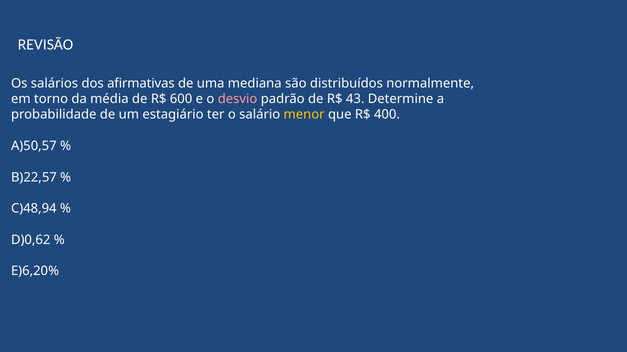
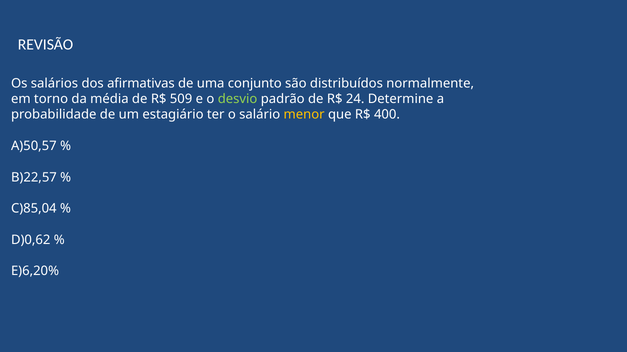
mediana: mediana -> conjunto (255, 84)
600: 600 -> 509 (181, 99)
desvio colour: pink -> light green (238, 99)
43: 43 -> 24 (355, 99)
C)48,94: C)48,94 -> C)85,04 (34, 209)
